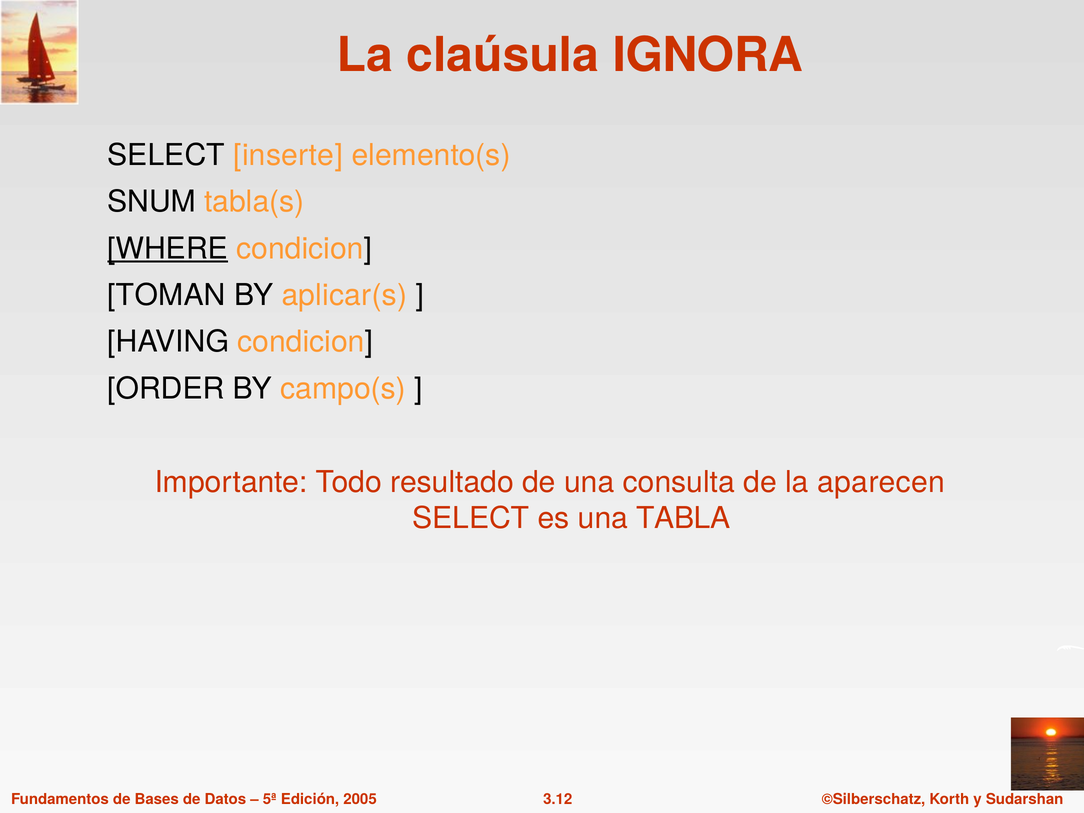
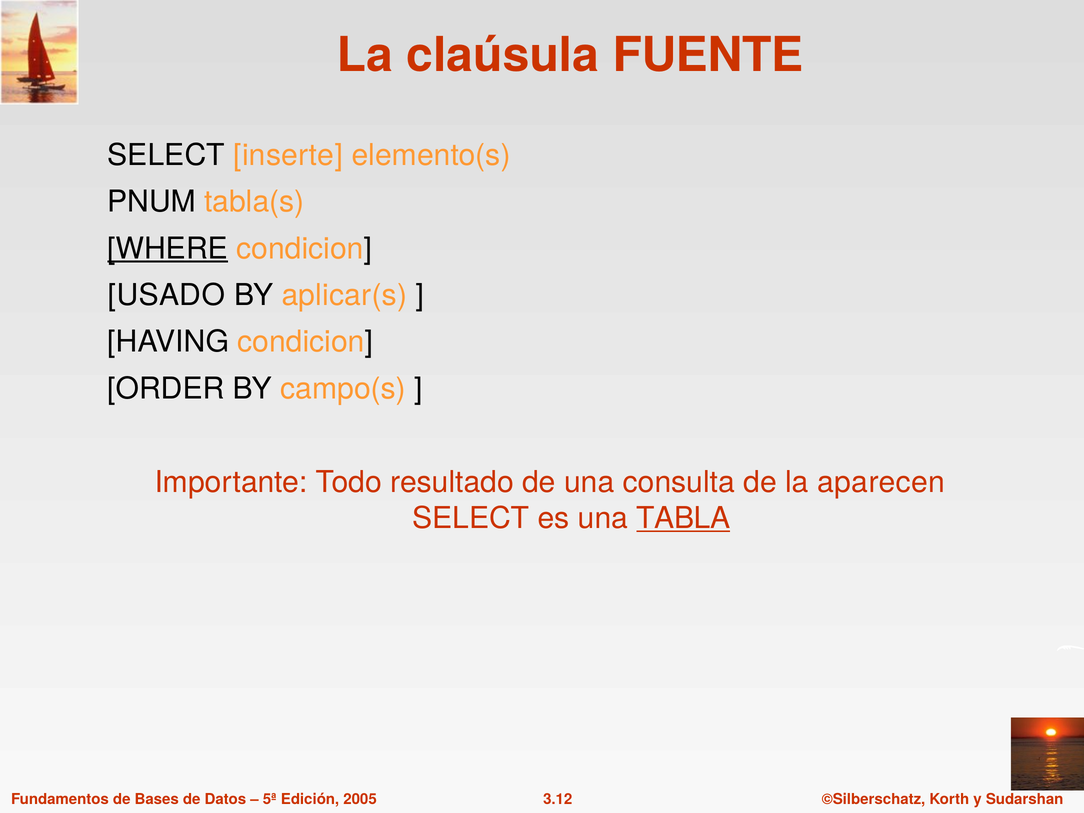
IGNORA: IGNORA -> FUENTE (708, 55)
SNUM: SNUM -> PNUM (152, 202)
TOMAN: TOMAN -> USADO (166, 295)
TABLA underline: none -> present (683, 518)
